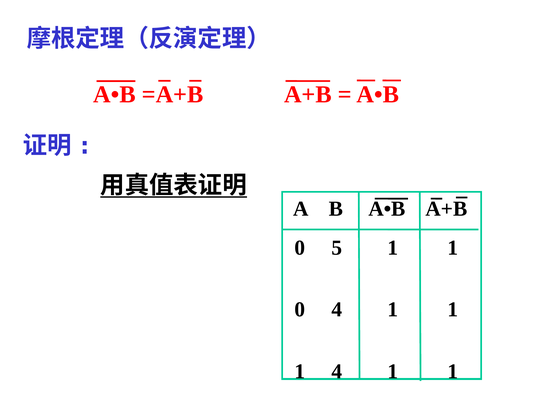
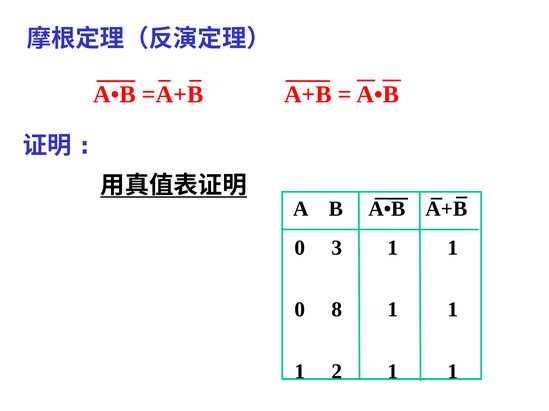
5: 5 -> 3 (337, 248)
0 4: 4 -> 8 (337, 310)
1 4: 4 -> 2 (337, 372)
